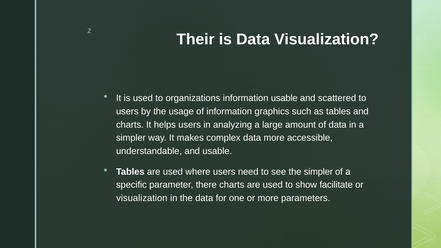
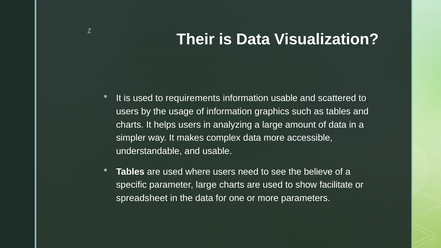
organizations: organizations -> requirements (193, 98)
the simpler: simpler -> believe (318, 172)
parameter there: there -> large (206, 185)
visualization: visualization -> spreadsheet (142, 198)
